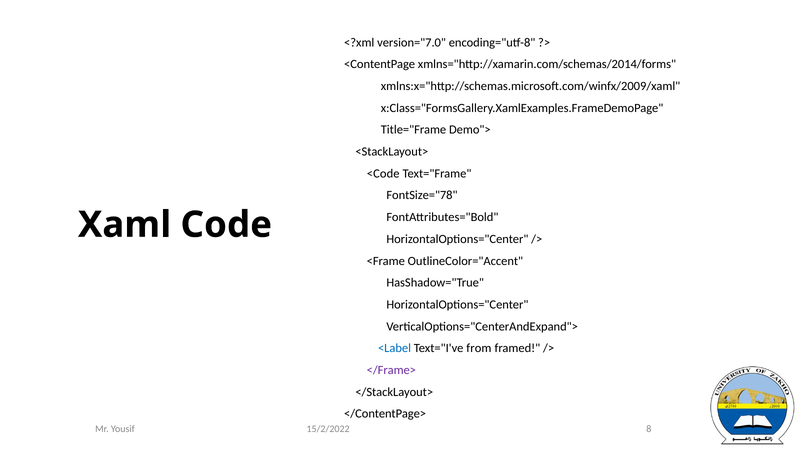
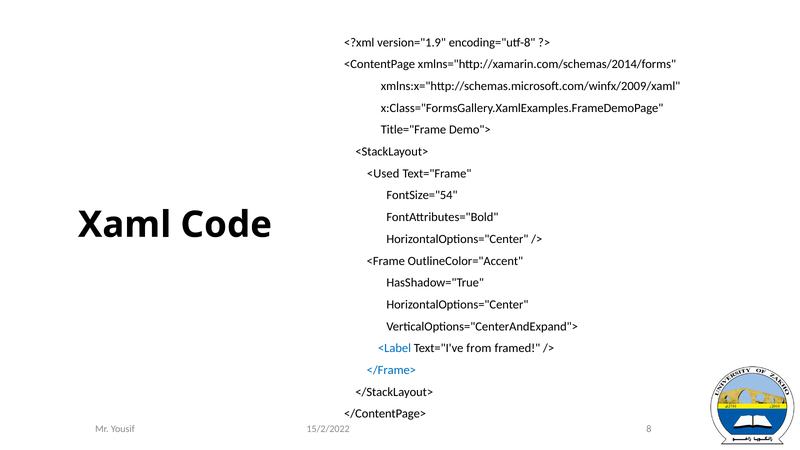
version="7.0: version="7.0 -> version="1.9 (412, 42)
<Code: <Code -> <Used (383, 173)
FontSize="78: FontSize="78 -> FontSize="54 (422, 195)
</Frame> colour: purple -> blue (391, 370)
